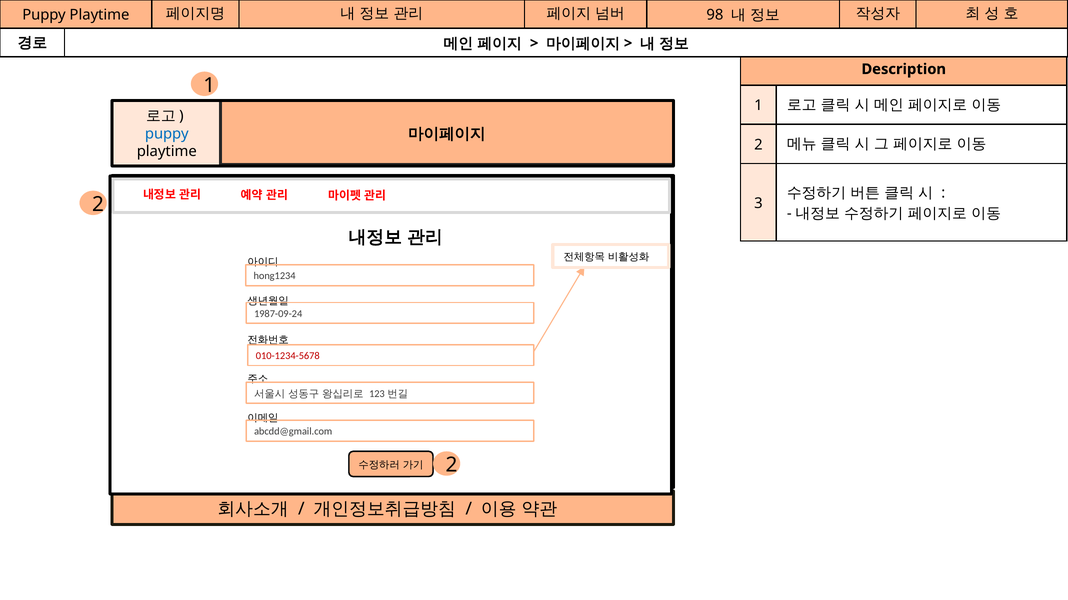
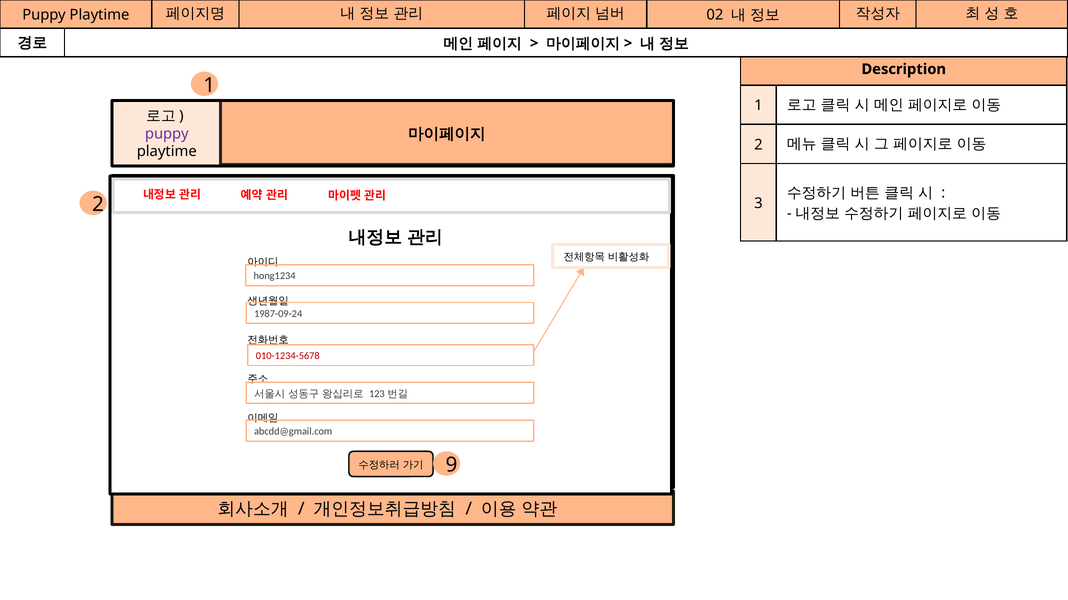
98: 98 -> 02 (715, 15)
puppy colour: blue -> purple (167, 134)
2: 2 -> 9 (451, 465)
